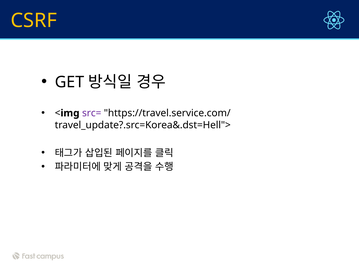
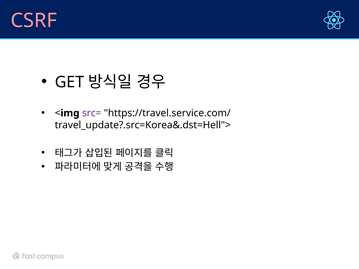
CSRF colour: yellow -> pink (34, 21)
